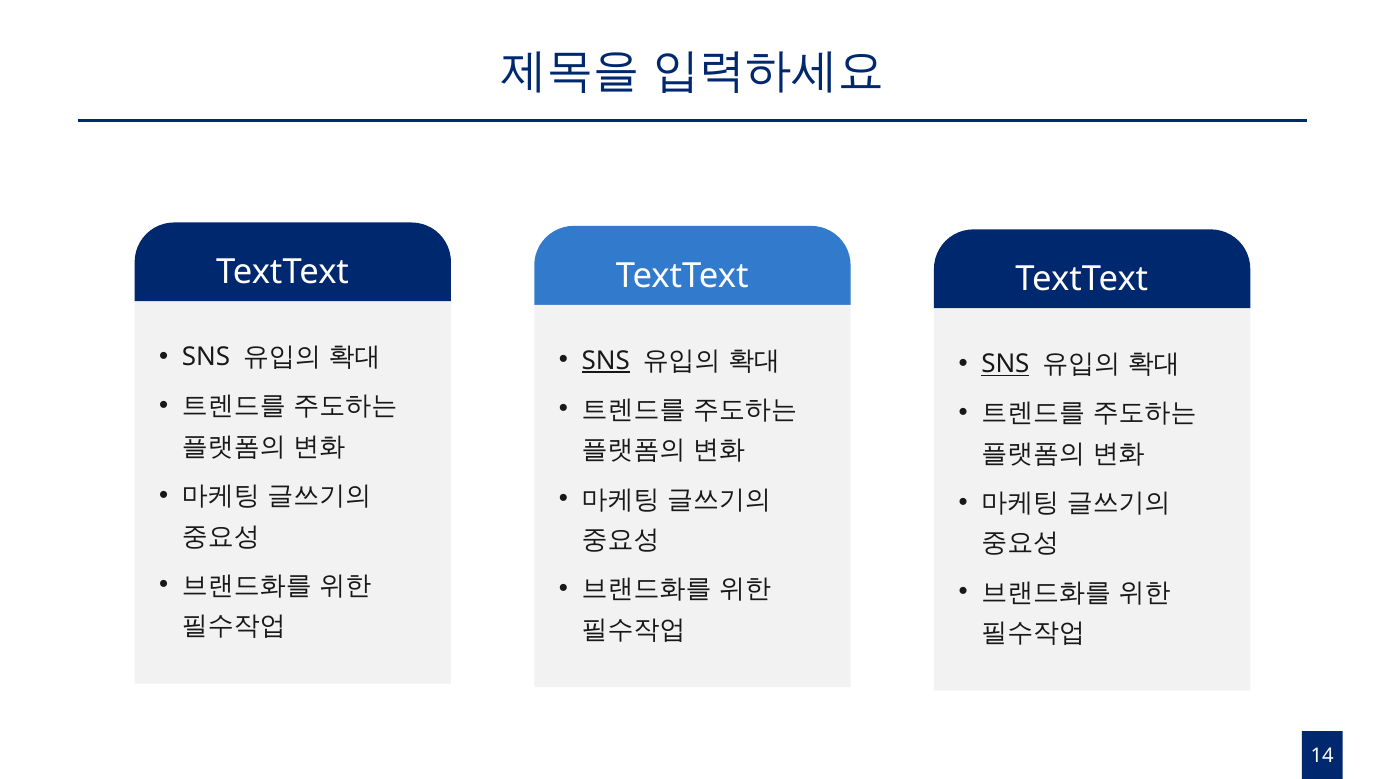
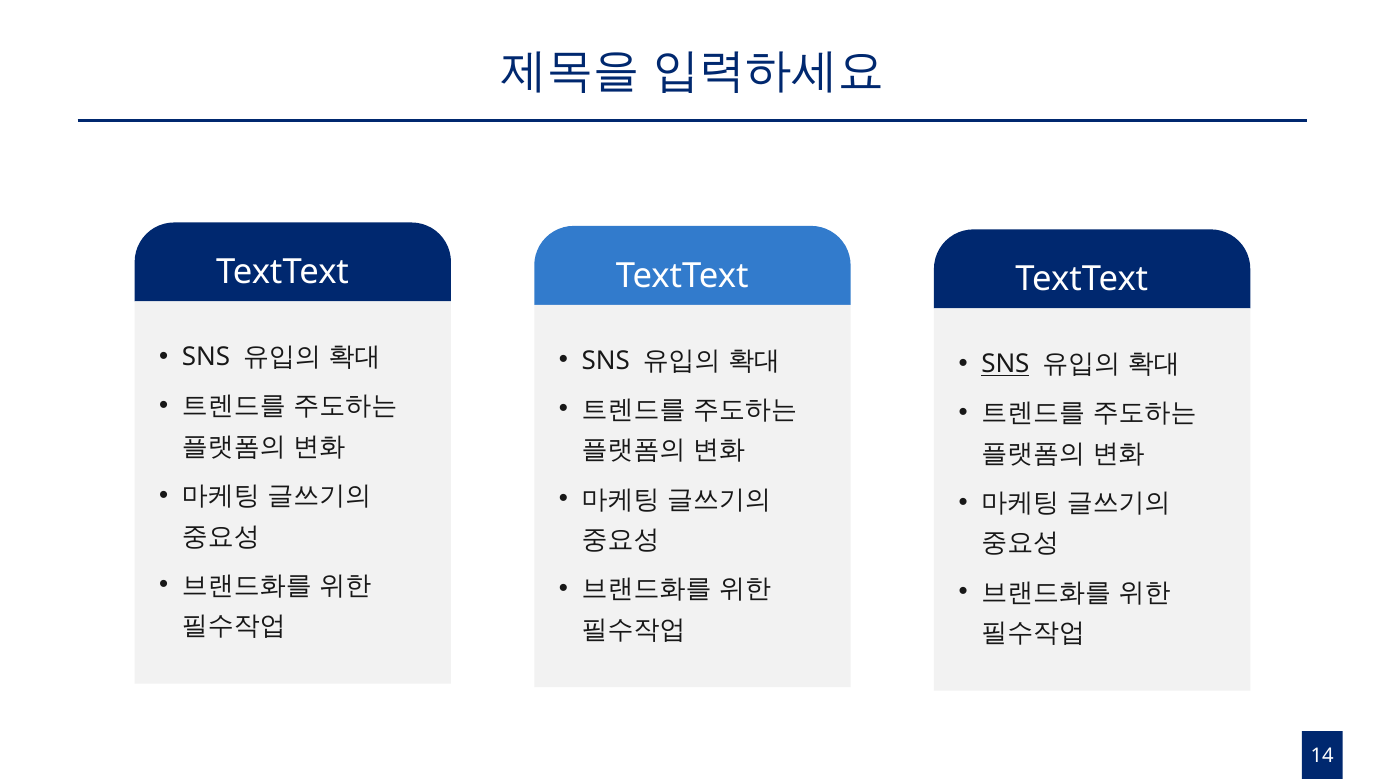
SNS underline: present -> none (606, 361)
